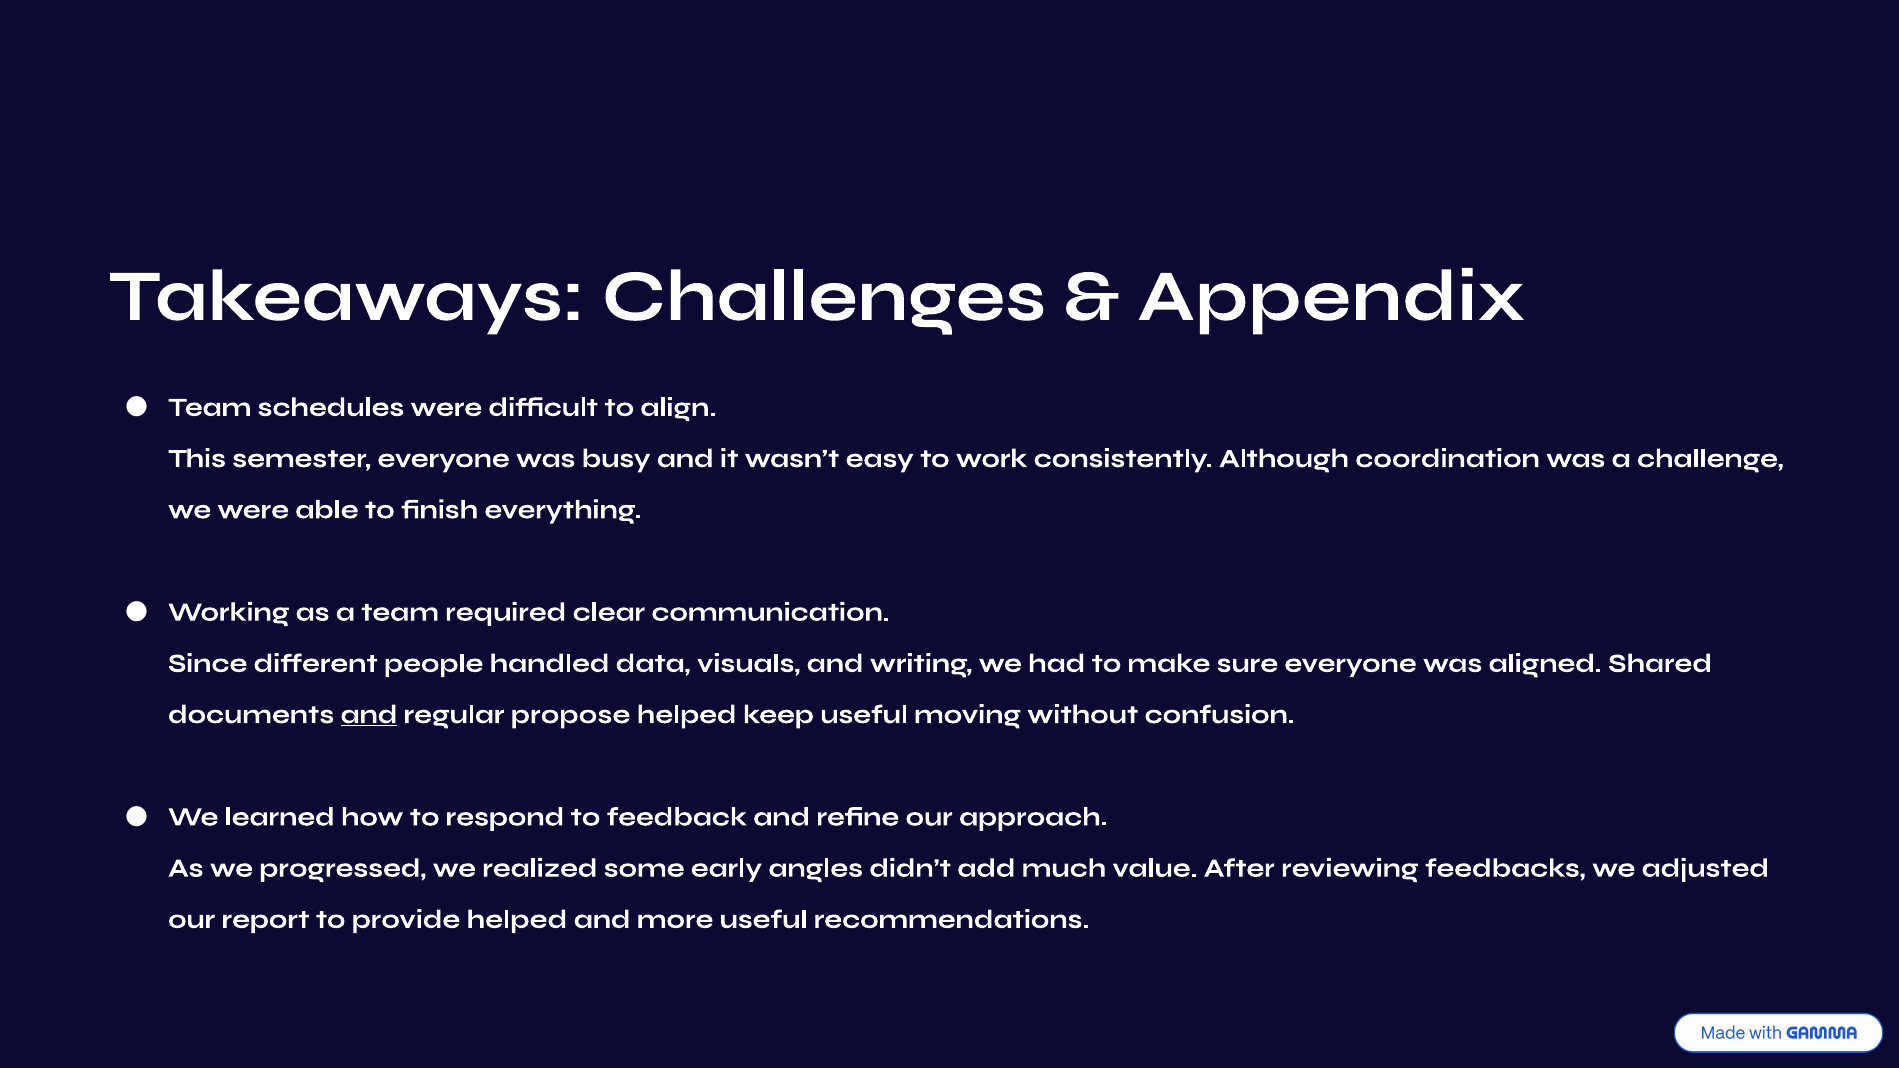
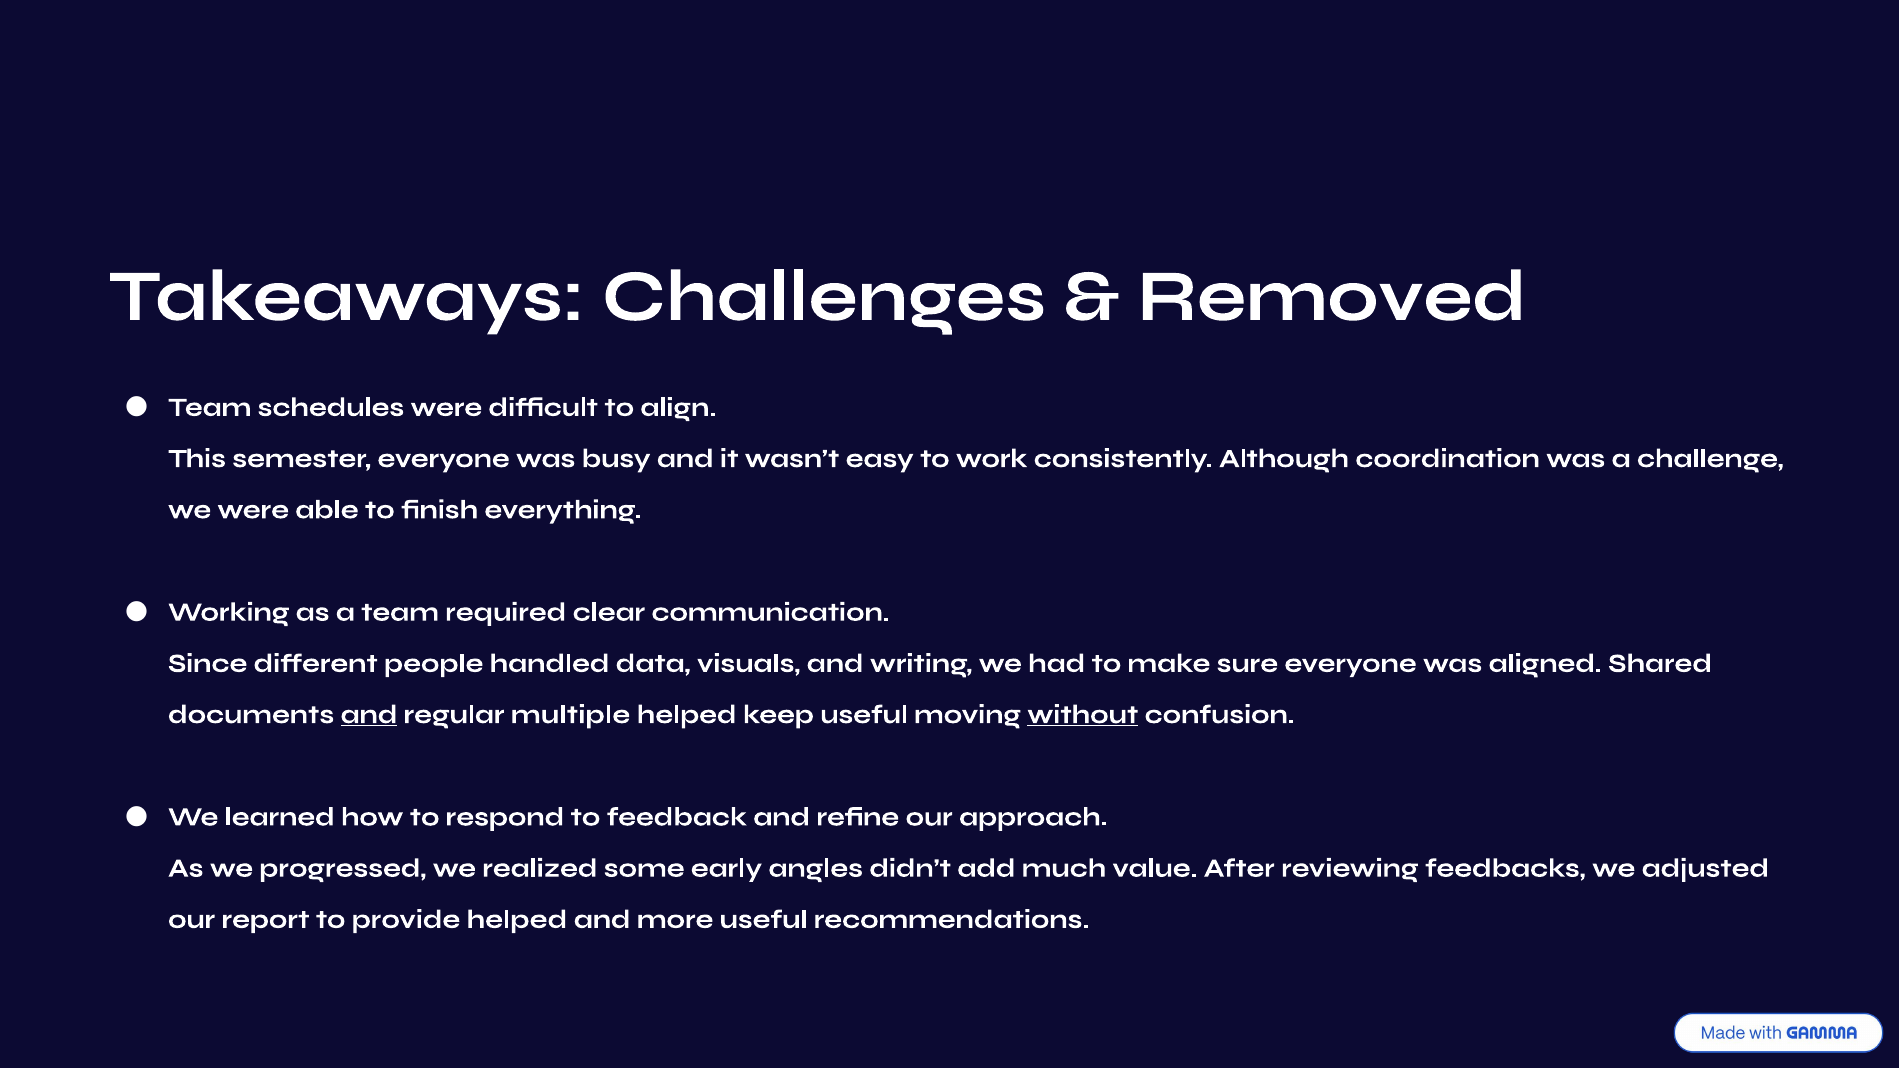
Appendix: Appendix -> Removed (1332, 296)
propose: propose -> multiple (571, 715)
without underline: none -> present (1083, 715)
